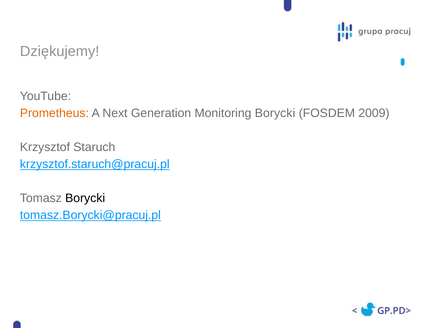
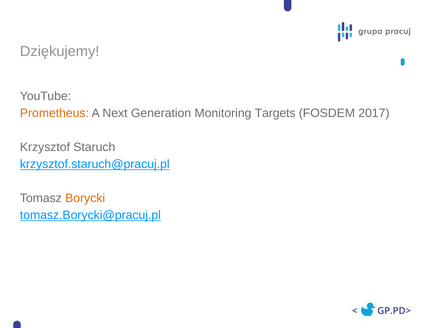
Monitoring Borycki: Borycki -> Targets (275, 113)
2009: 2009 -> 2017 (374, 113)
Borycki colour: black -> orange (85, 199)
